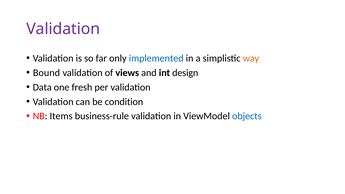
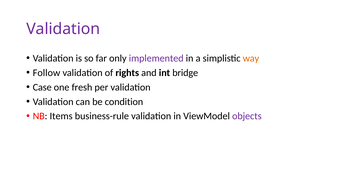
implemented colour: blue -> purple (156, 58)
Bound: Bound -> Follow (46, 73)
views: views -> rights (127, 73)
design: design -> bridge (185, 73)
Data: Data -> Case (42, 87)
objects colour: blue -> purple (247, 116)
